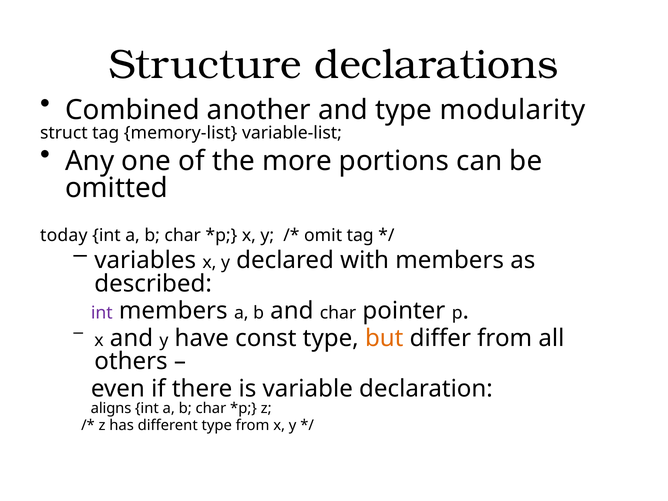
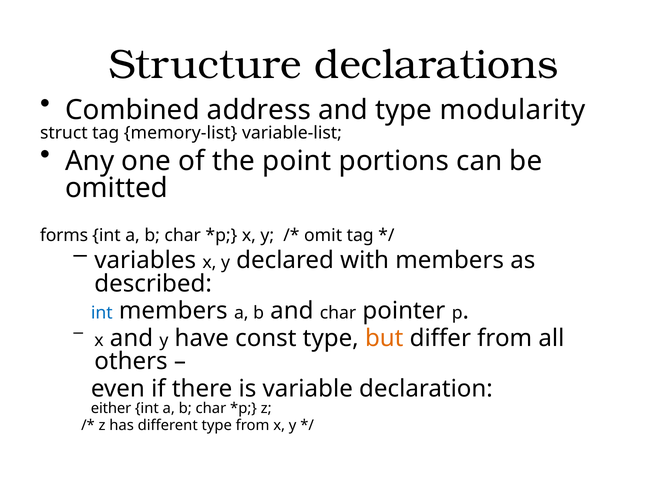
another: another -> address (259, 110)
more: more -> point (297, 161)
today: today -> forms (64, 235)
int colour: purple -> blue (102, 313)
aligns: aligns -> either (111, 408)
